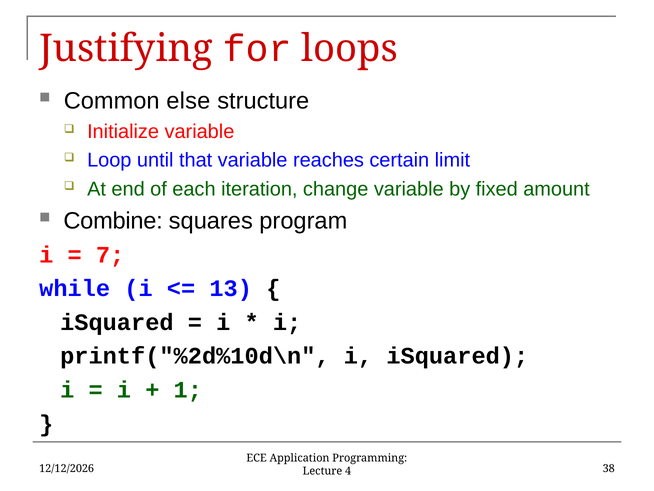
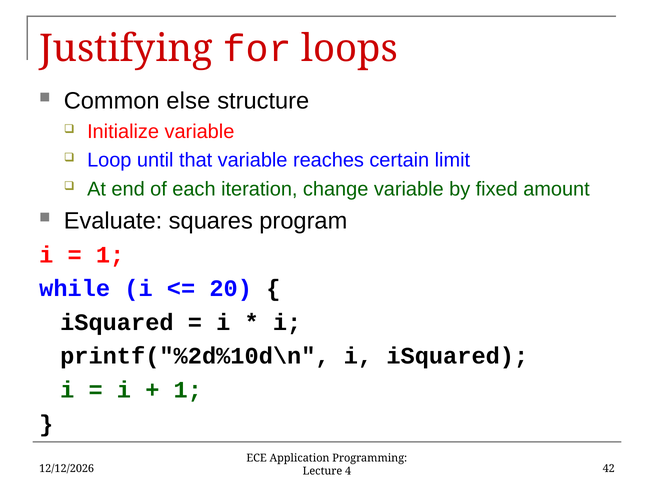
Combine: Combine -> Evaluate (113, 221)
7: 7 -> 1 (110, 254)
13: 13 -> 20 (231, 288)
38: 38 -> 42 (609, 468)
